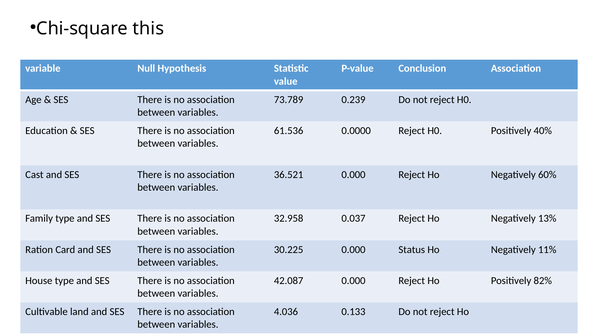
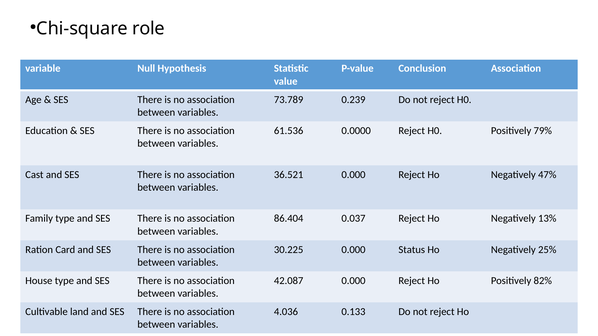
this: this -> role (148, 29)
40%: 40% -> 79% (543, 131)
60%: 60% -> 47% (547, 175)
32.958: 32.958 -> 86.404 (289, 219)
11%: 11% -> 25% (547, 250)
